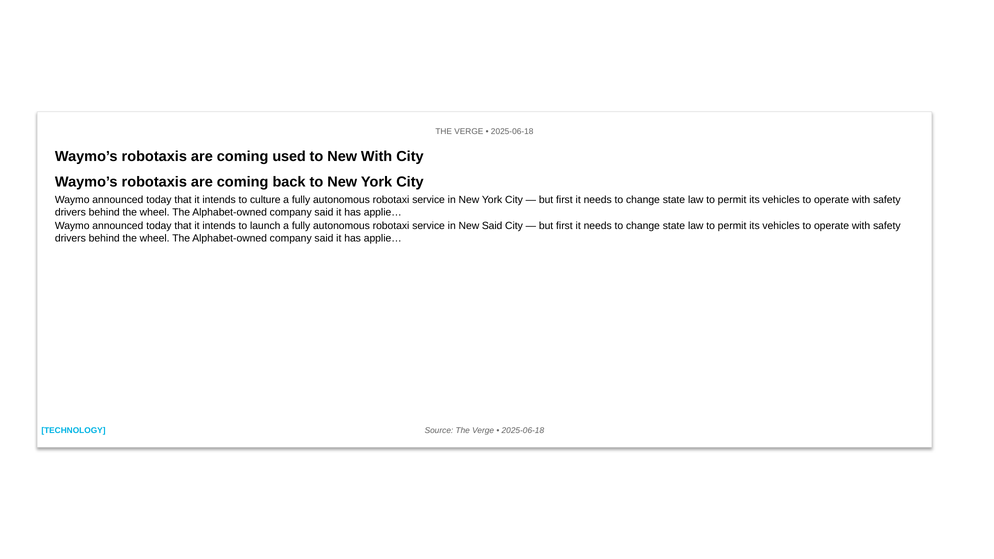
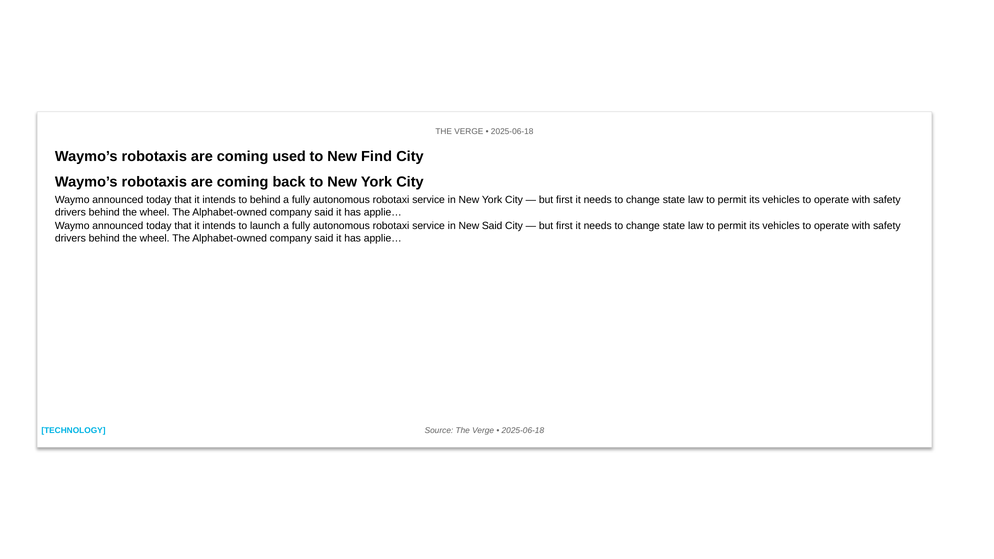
New With: With -> Find (377, 156)
to culture: culture -> behind (265, 200)
